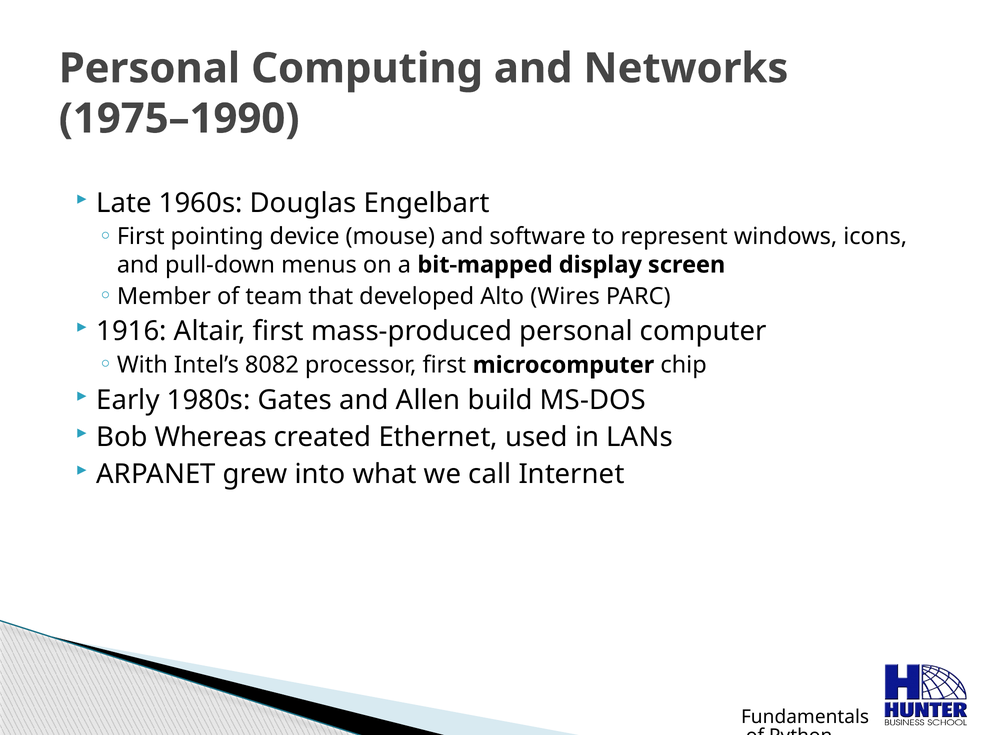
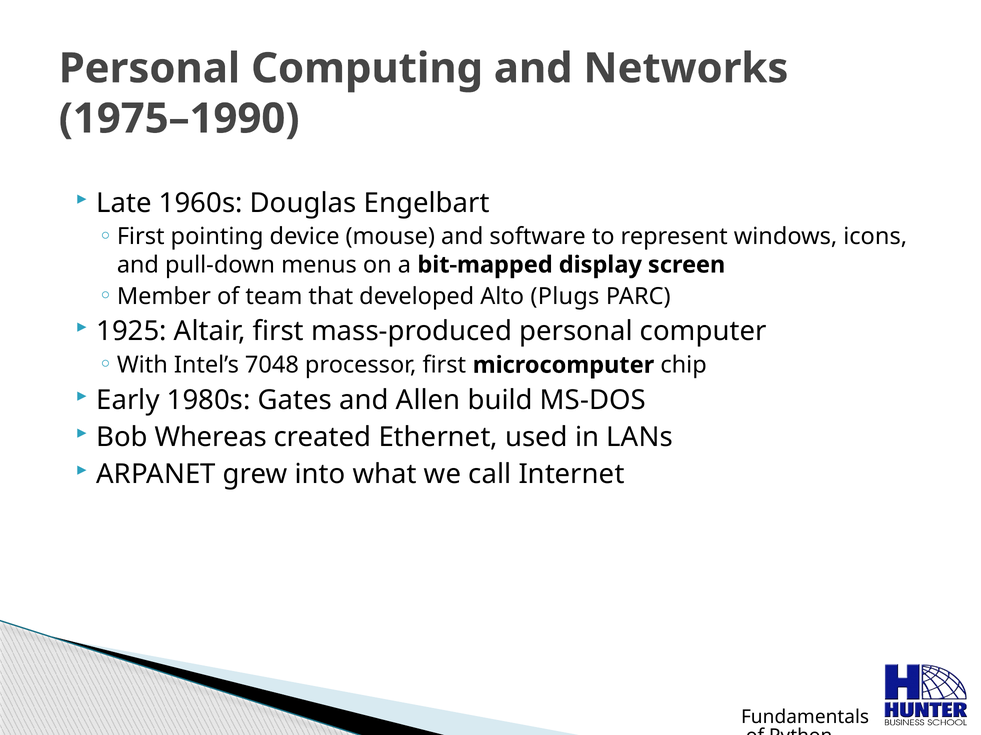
Wires: Wires -> Plugs (565, 297)
1916: 1916 -> 1925 (132, 332)
8082: 8082 -> 7048 (272, 365)
